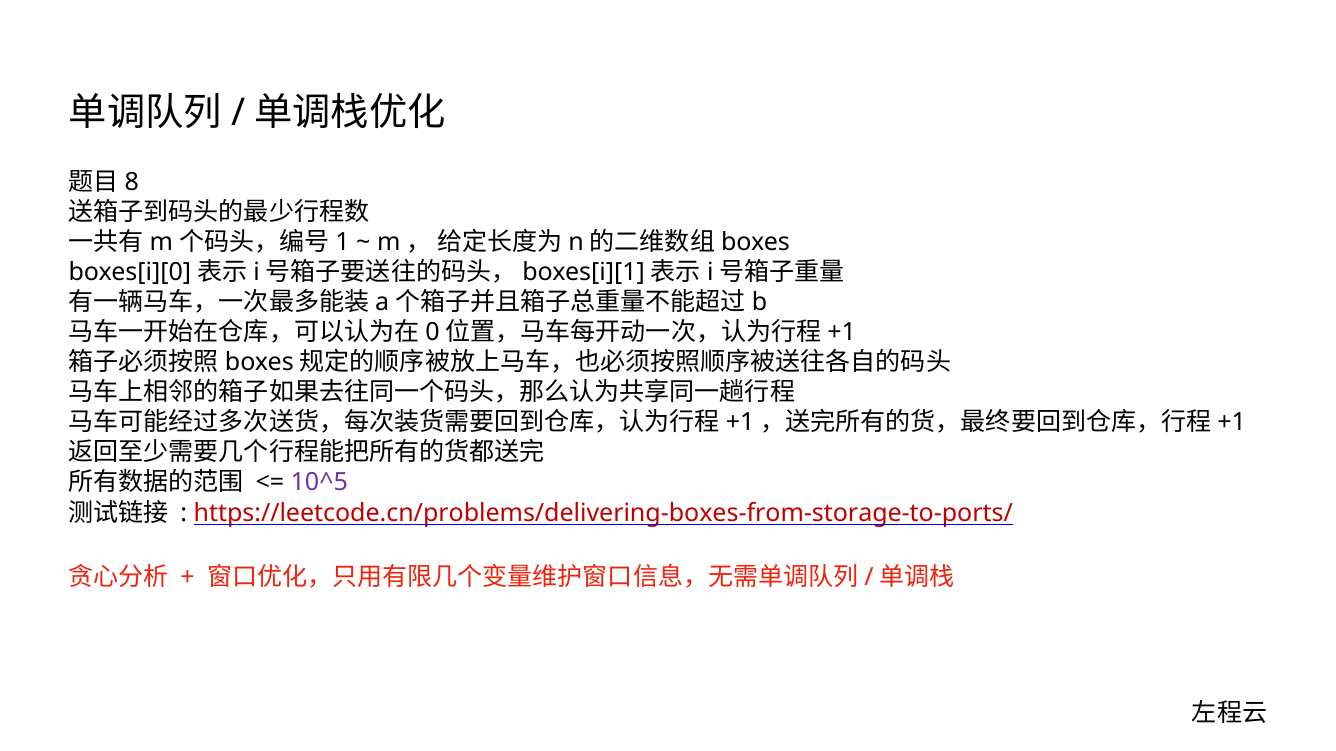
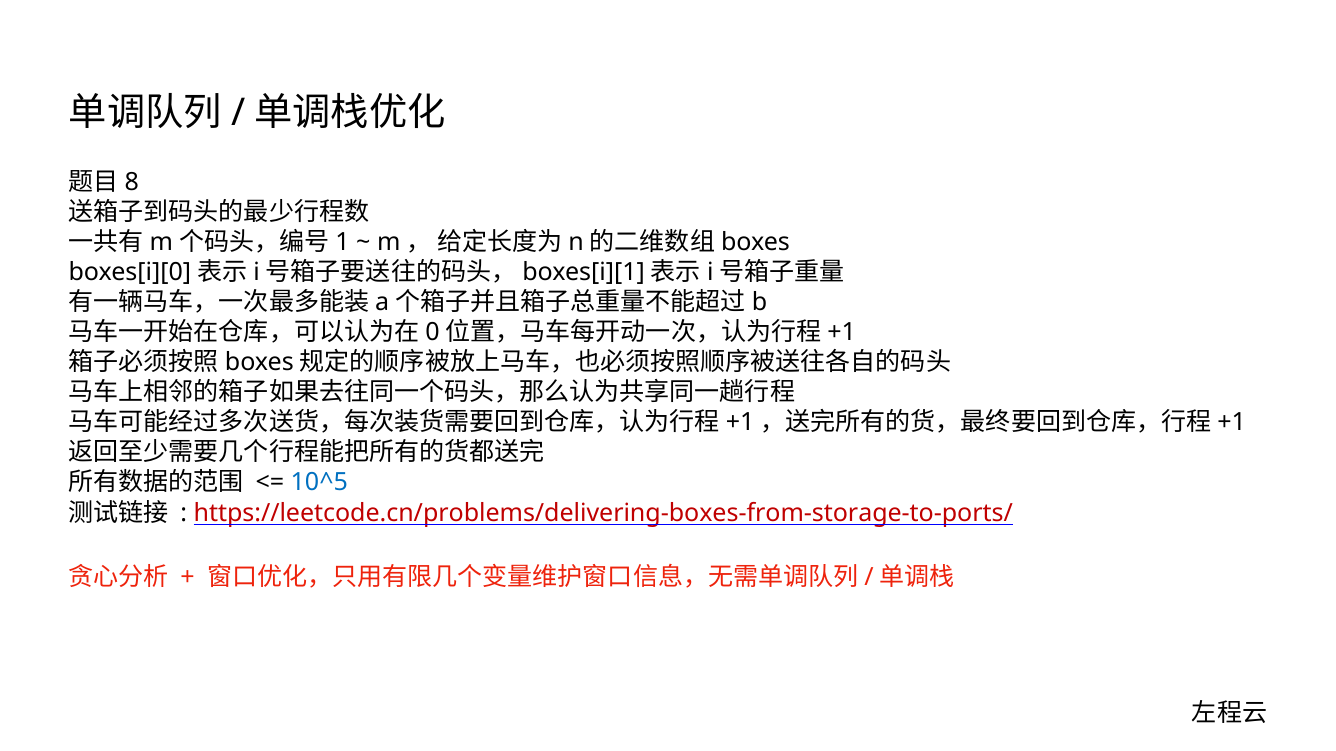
10^5 colour: purple -> blue (319, 483)
